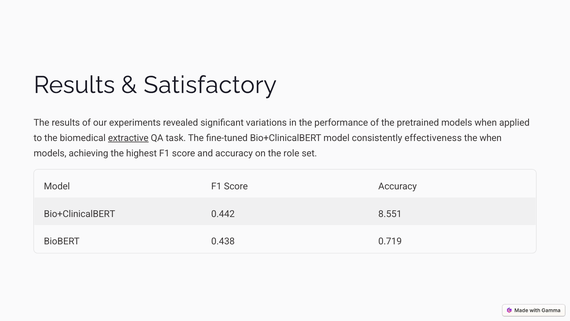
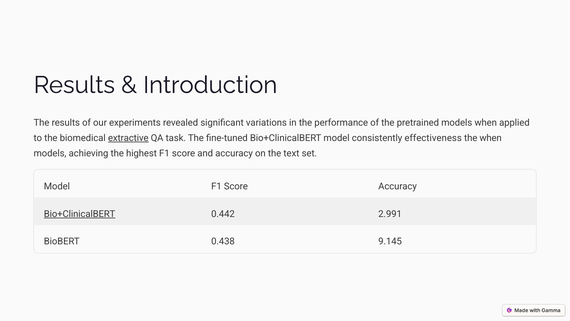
Satisfactory: Satisfactory -> Introduction (210, 85)
role: role -> text (291, 153)
Bio+ClinicalBERT underline: none -> present (80, 214)
8.551: 8.551 -> 2.991 (390, 214)
0.719: 0.719 -> 9.145 (390, 241)
